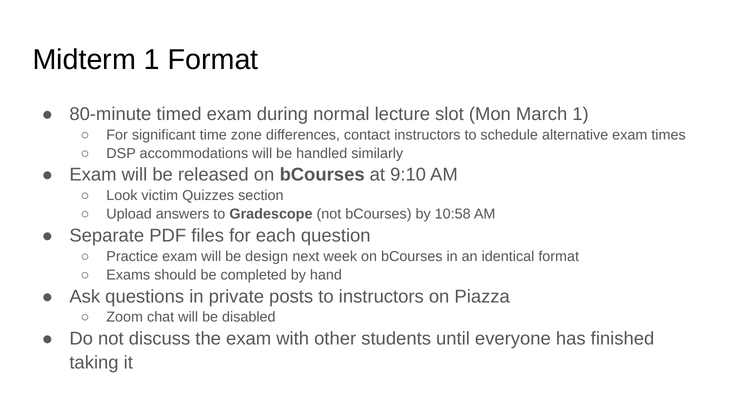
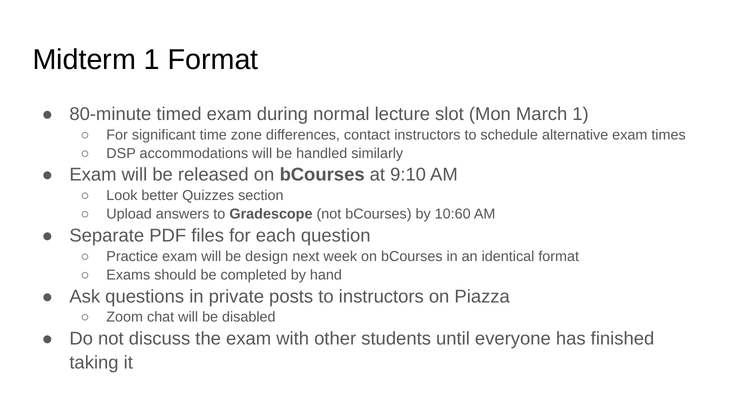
victim: victim -> better (160, 196)
10:58: 10:58 -> 10:60 (453, 214)
